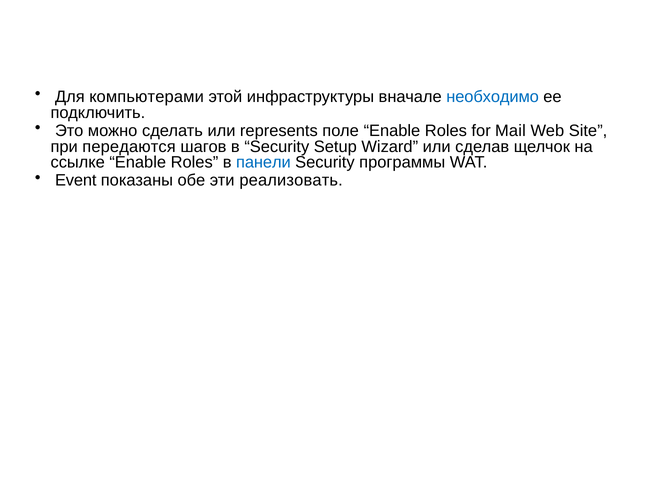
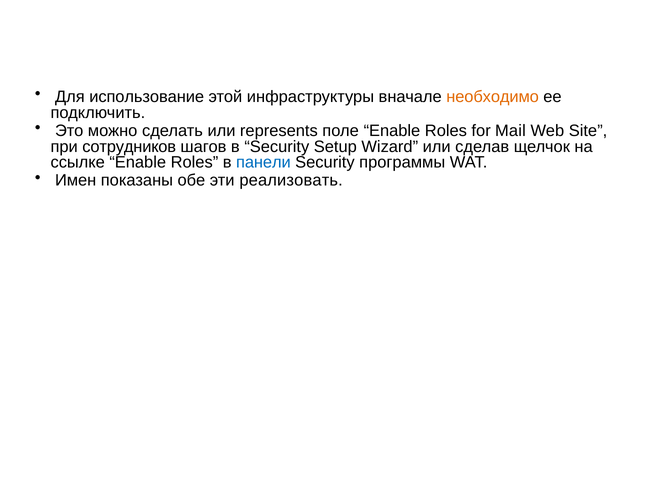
компьютерами: компьютерами -> использование (147, 97)
необходимо colour: blue -> orange (493, 97)
передаются: передаются -> сотрудников (129, 146)
Event: Event -> Имен (76, 180)
